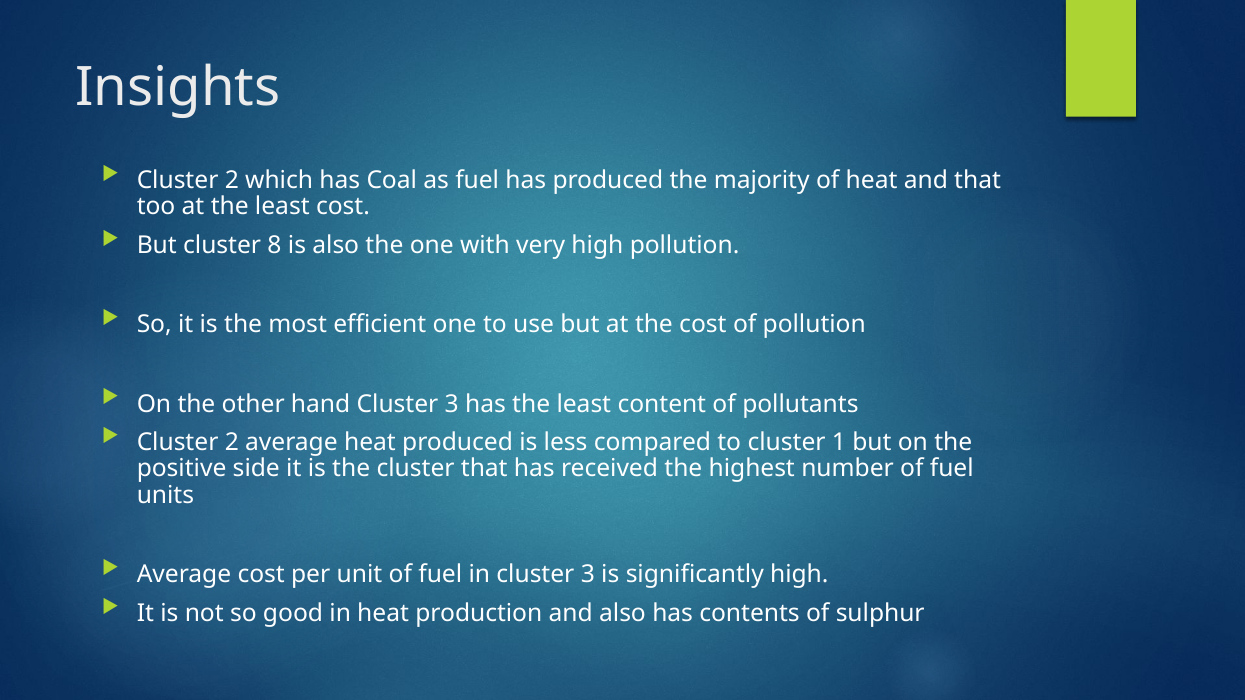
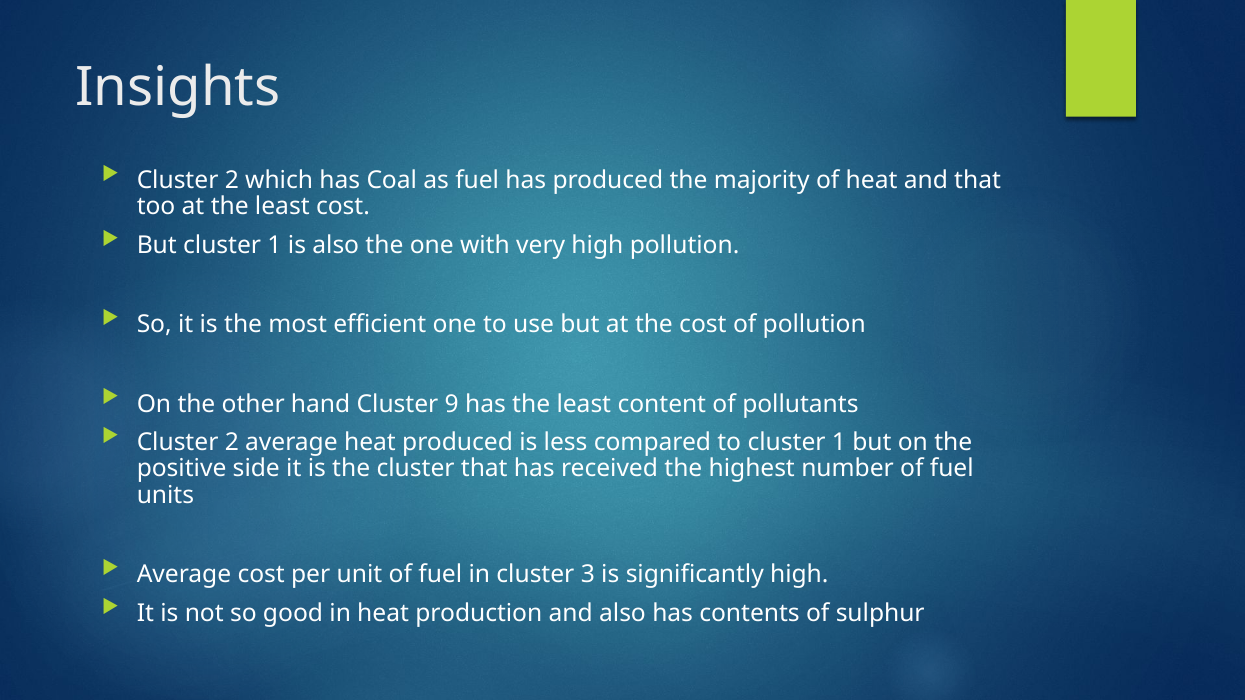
But cluster 8: 8 -> 1 (274, 245)
hand Cluster 3: 3 -> 9 (452, 404)
